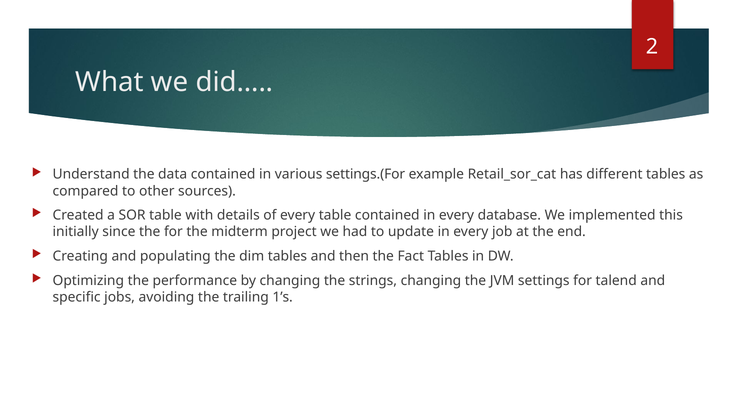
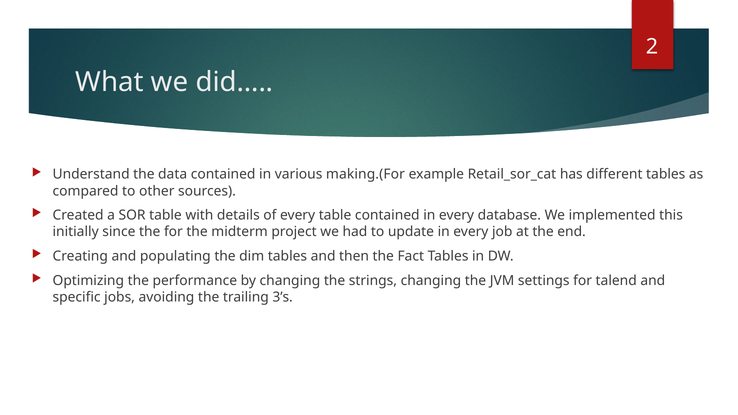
settings.(For: settings.(For -> making.(For (365, 174)
1’s: 1’s -> 3’s (283, 297)
